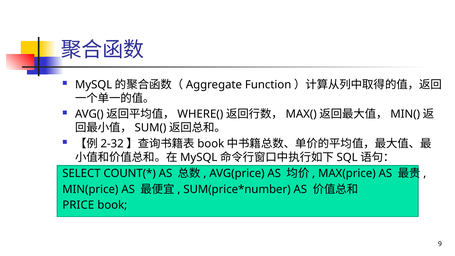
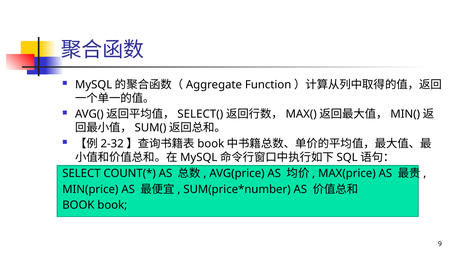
WHERE(: WHERE( -> SELECT( (200, 114)
PRICE: PRICE -> BOOK (78, 205)
